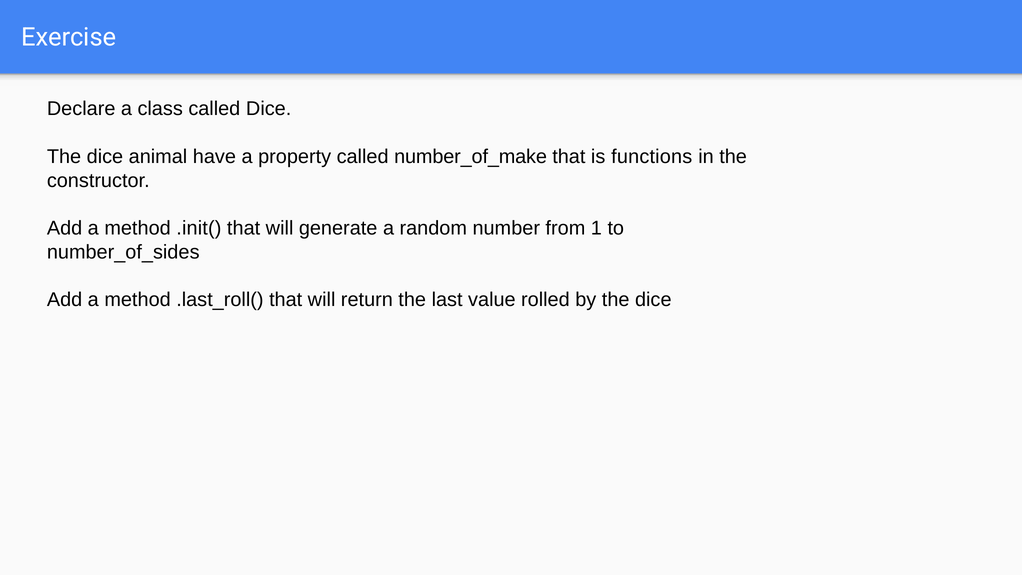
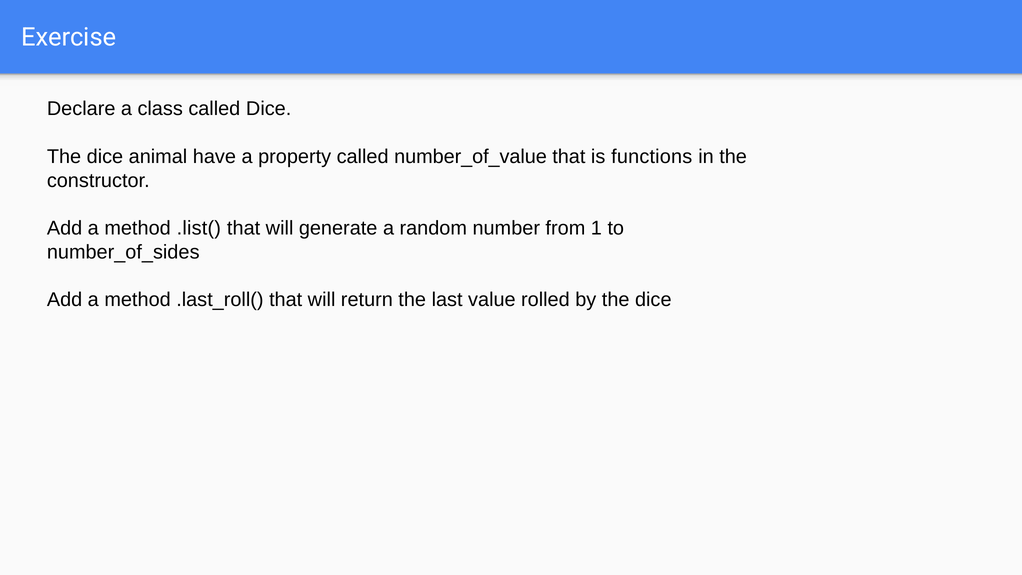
number_of_make: number_of_make -> number_of_value (471, 157)
.init(: .init( -> .list( (199, 228)
